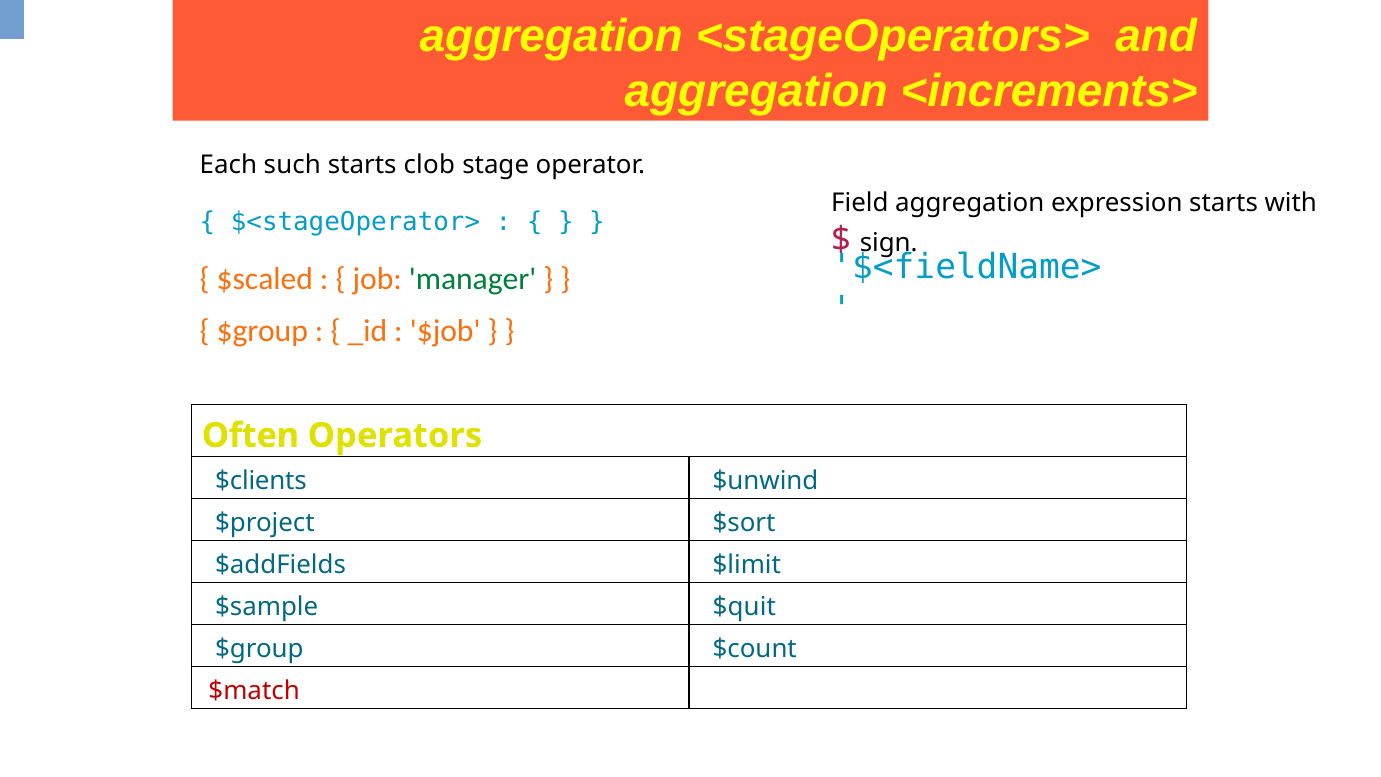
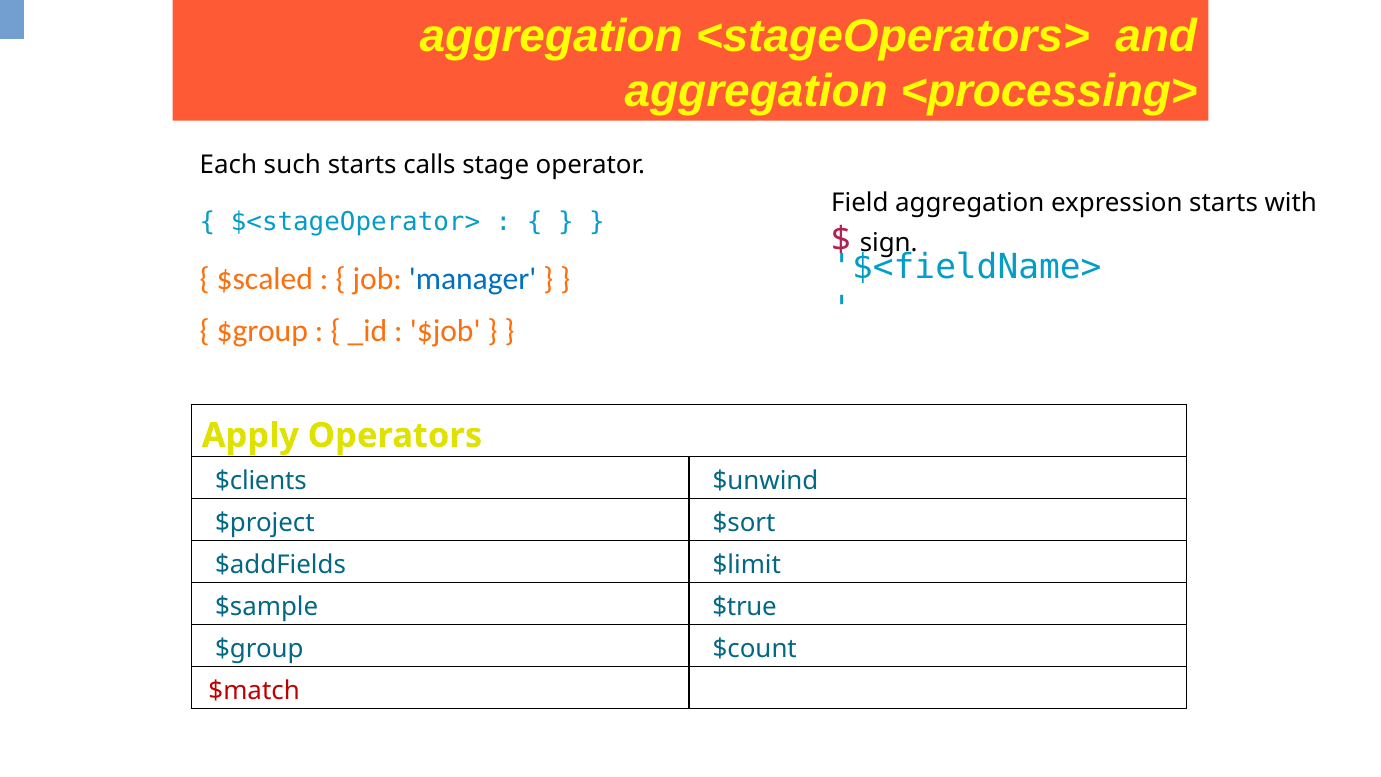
<increments>: <increments> -> <processing> (1049, 91)
clob: clob -> calls (429, 165)
manager colour: green -> blue (473, 279)
Often: Often -> Apply (250, 435)
$quit: $quit -> $true (745, 607)
